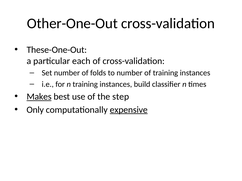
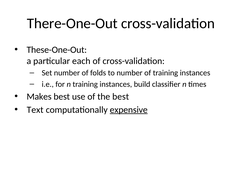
Other-One-Out: Other-One-Out -> There-One-Out (72, 23)
Makes underline: present -> none (39, 97)
the step: step -> best (121, 97)
Only: Only -> Text (35, 110)
